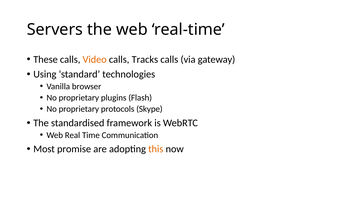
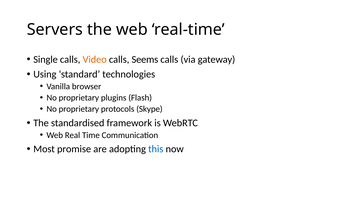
These: These -> Single (46, 59)
Tracks: Tracks -> Seems (145, 59)
this colour: orange -> blue (156, 149)
